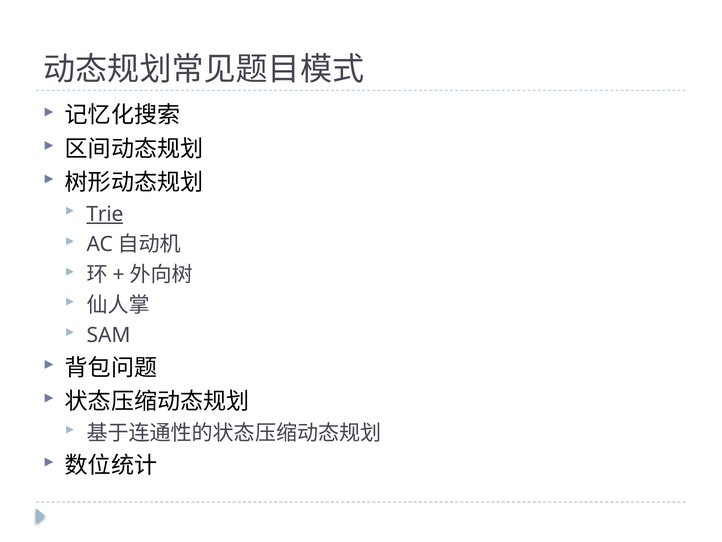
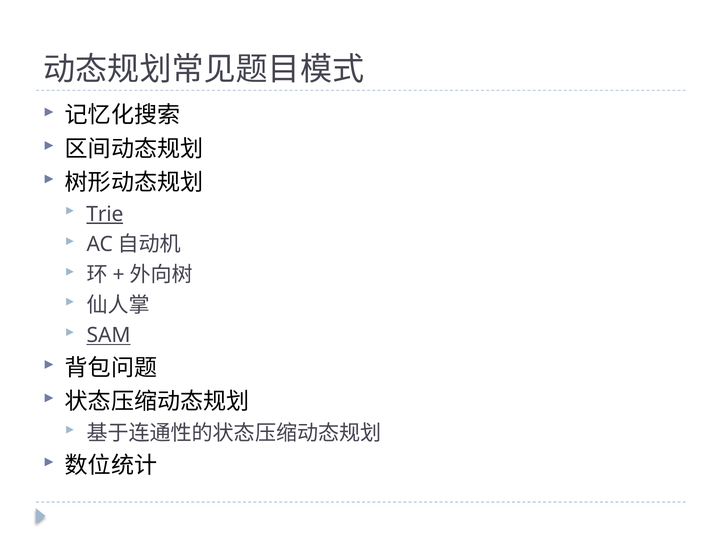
SAM underline: none -> present (109, 335)
